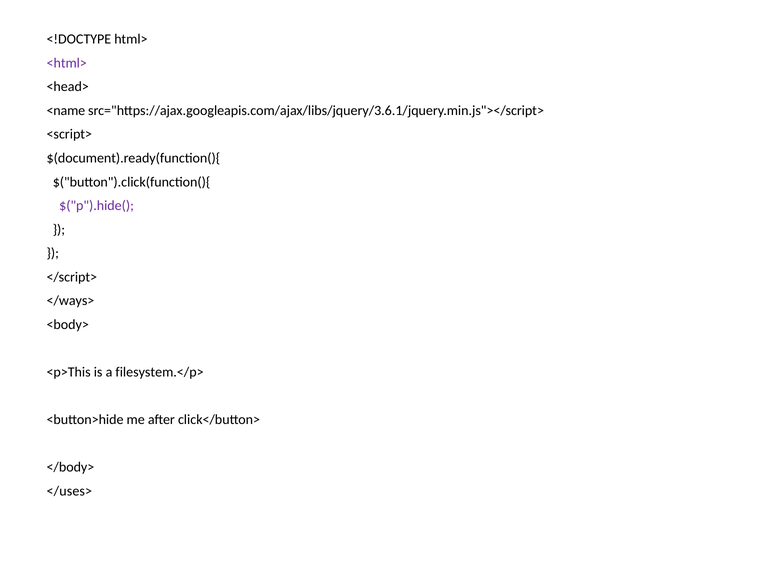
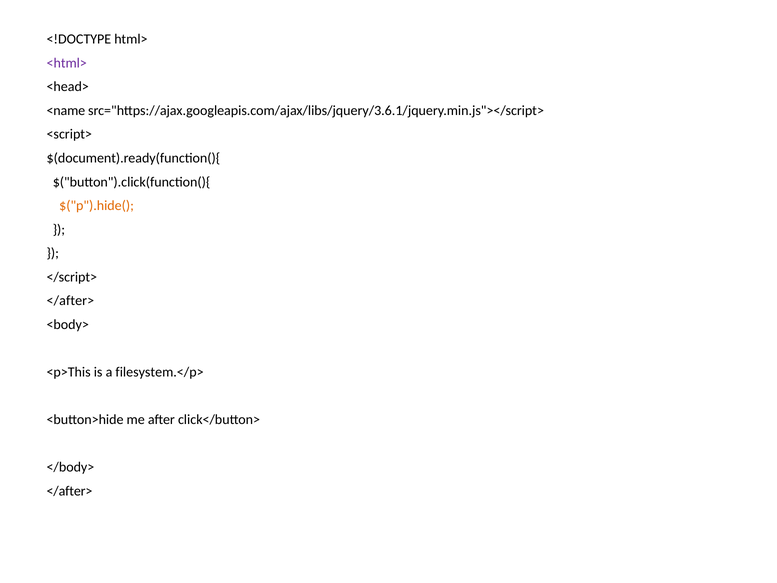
$("p").hide( colour: purple -> orange (97, 206)
</ways>: </ways> -> </after> (70, 301)
</uses>: </uses> -> </after> (69, 491)
